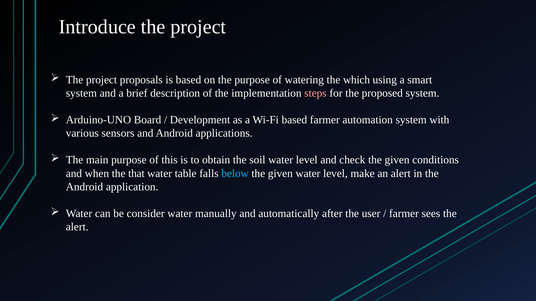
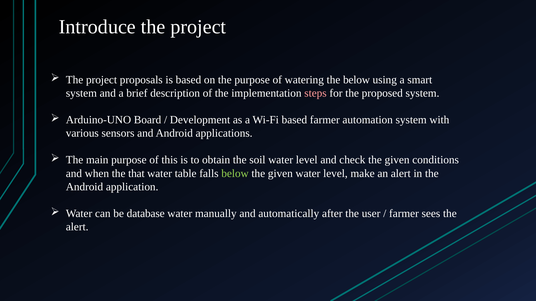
the which: which -> below (357, 80)
below colour: light blue -> light green (235, 174)
consider: consider -> database (146, 214)
